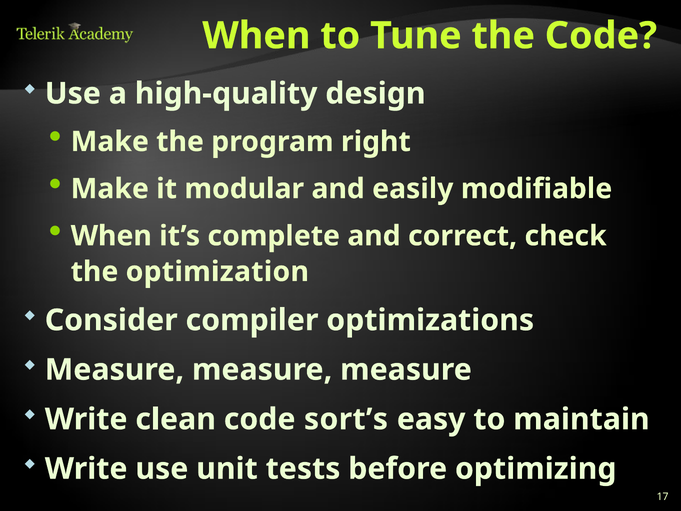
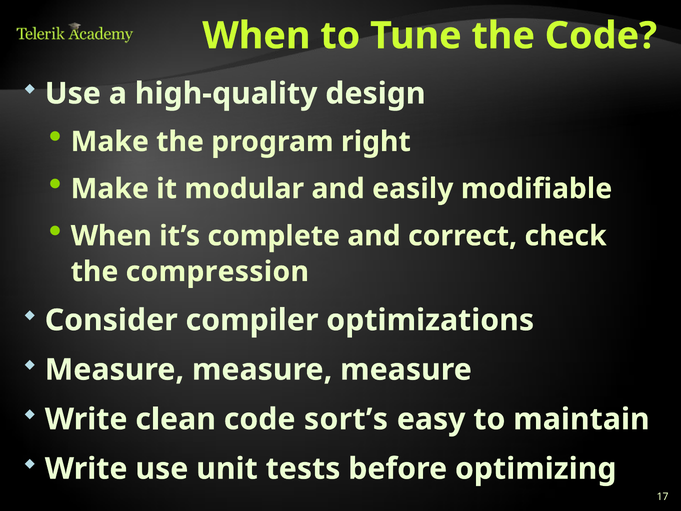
optimization: optimization -> compression (217, 272)
